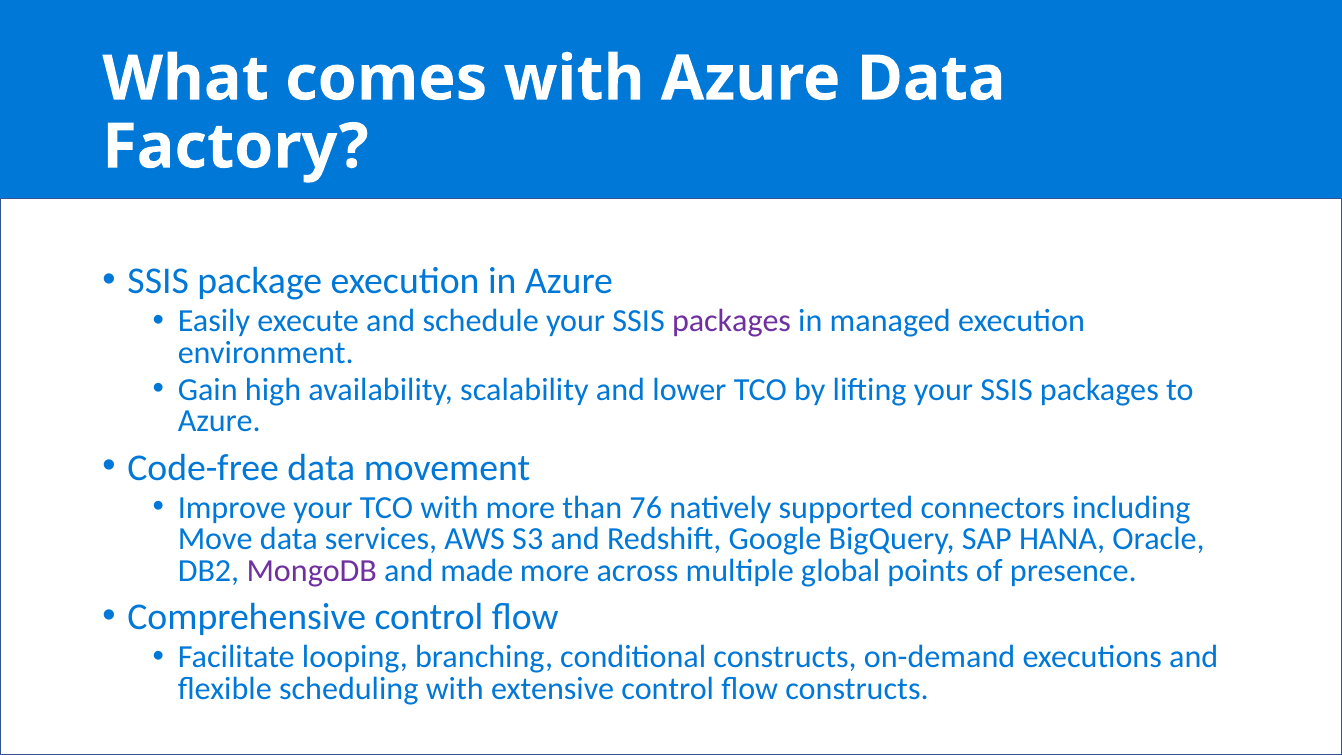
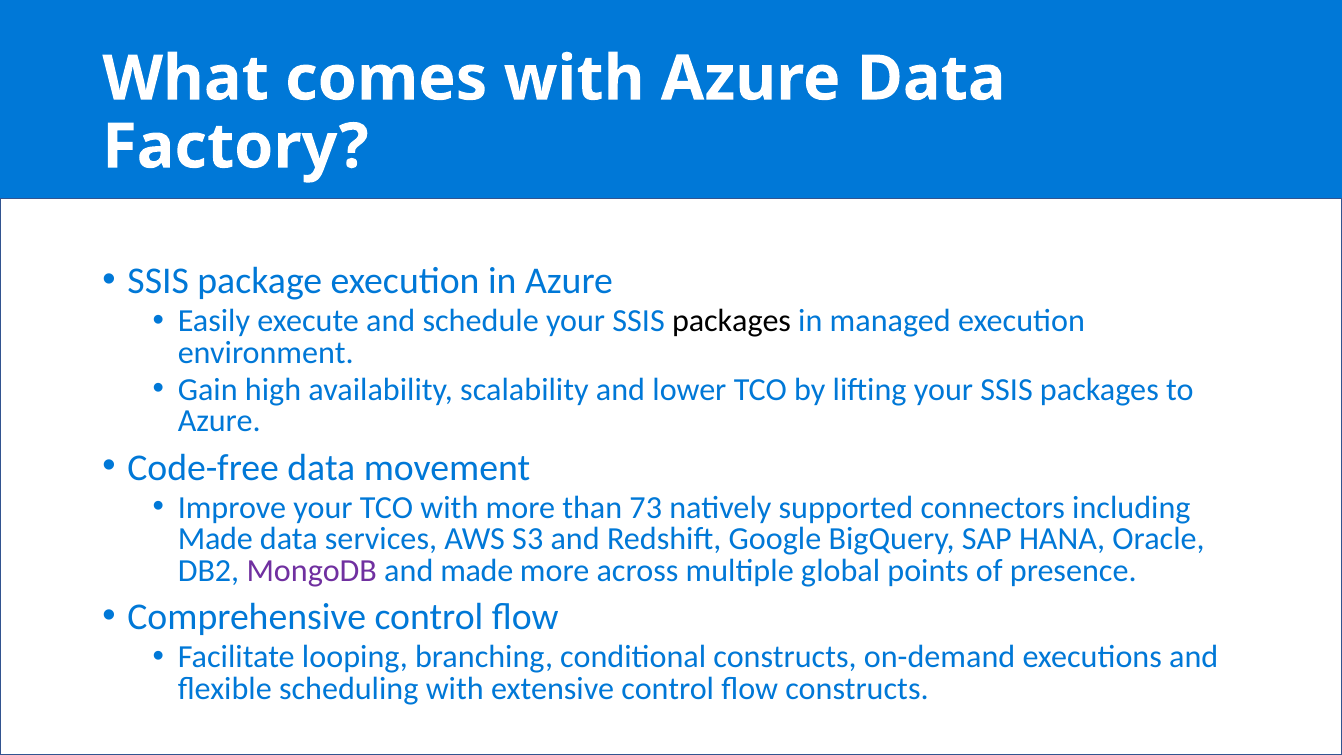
packages colour: purple -> black (732, 321)
76: 76 -> 73 (646, 508)
Move: Move -> Made (215, 539)
